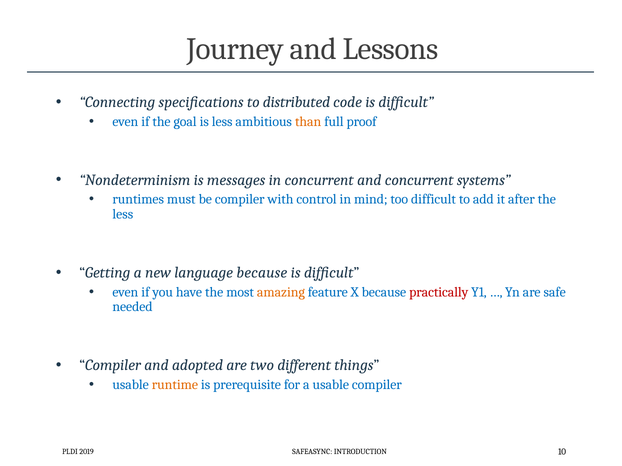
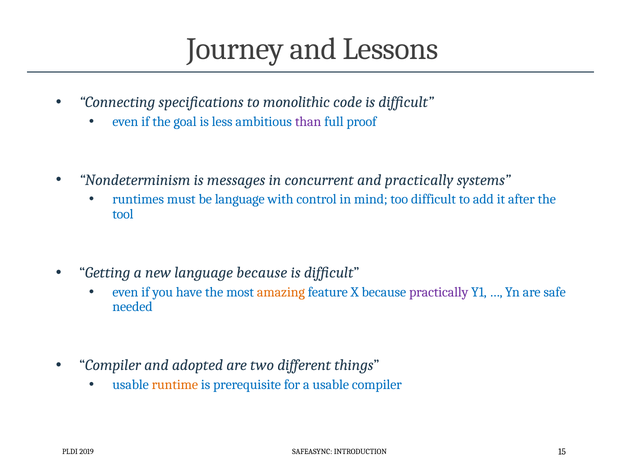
distributed: distributed -> monolithic (296, 102)
than colour: orange -> purple (308, 122)
and concurrent: concurrent -> practically (419, 180)
be compiler: compiler -> language (240, 199)
less: less -> tool (123, 214)
practically colour: red -> purple (439, 292)
10: 10 -> 15 (562, 452)
